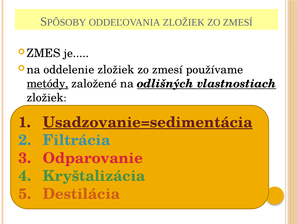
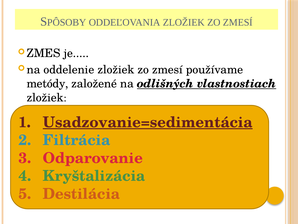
metódy underline: present -> none (48, 83)
